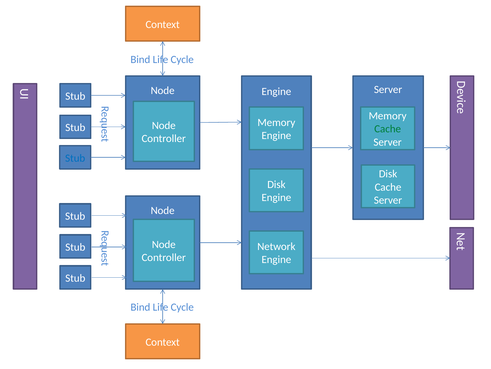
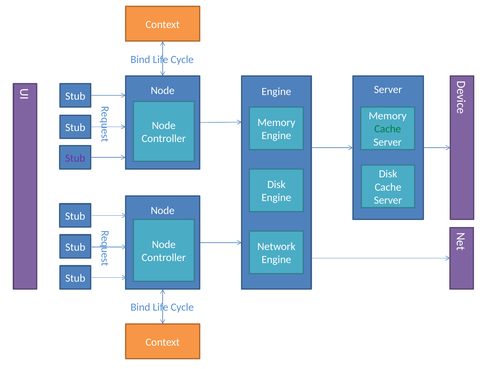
Stub colour: blue -> purple (75, 158)
